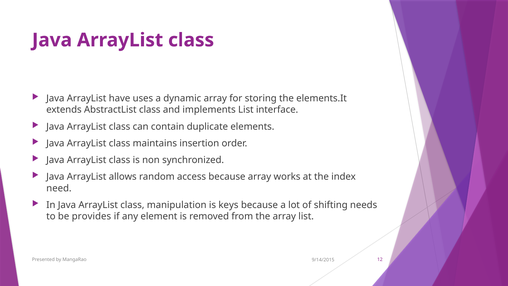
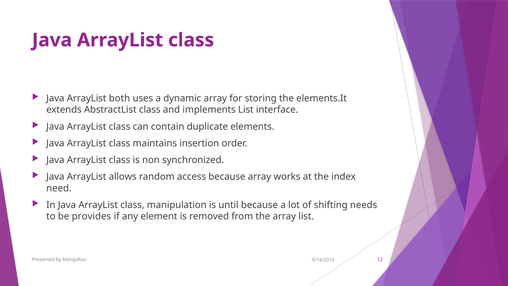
have: have -> both (119, 98)
keys: keys -> until (228, 205)
